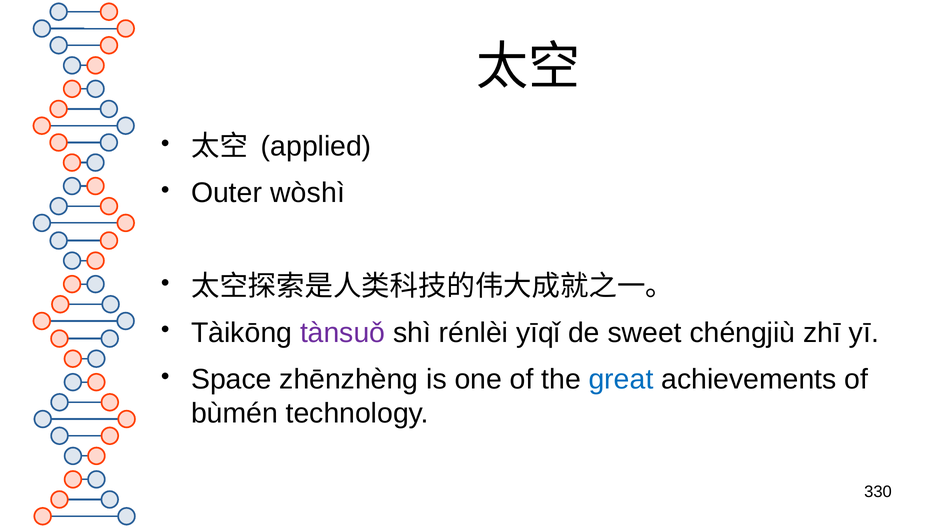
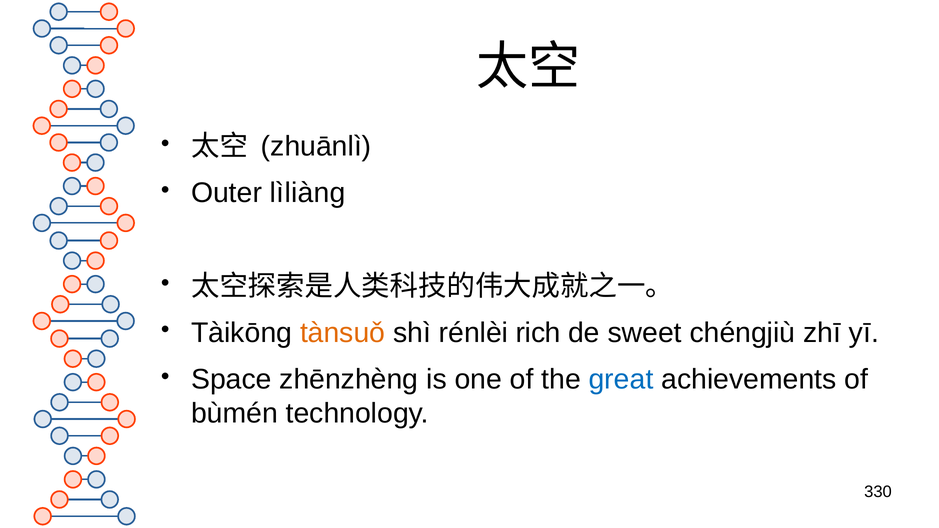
applied: applied -> zhuānlì (316, 146)
wòshì: wòshì -> lìliàng (308, 193)
tànsuǒ colour: purple -> orange (343, 333)
yīqǐ: yīqǐ -> rich (538, 333)
